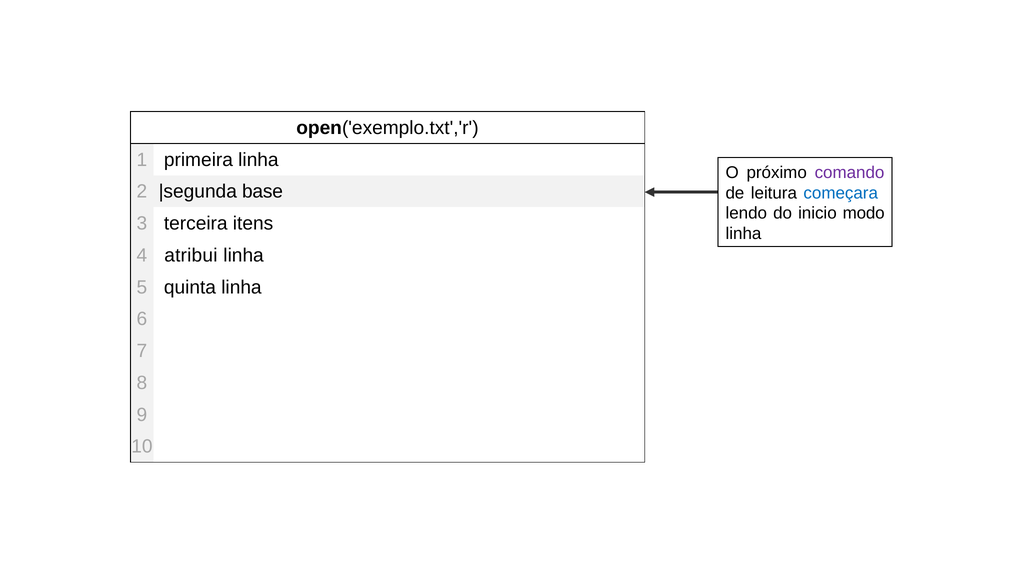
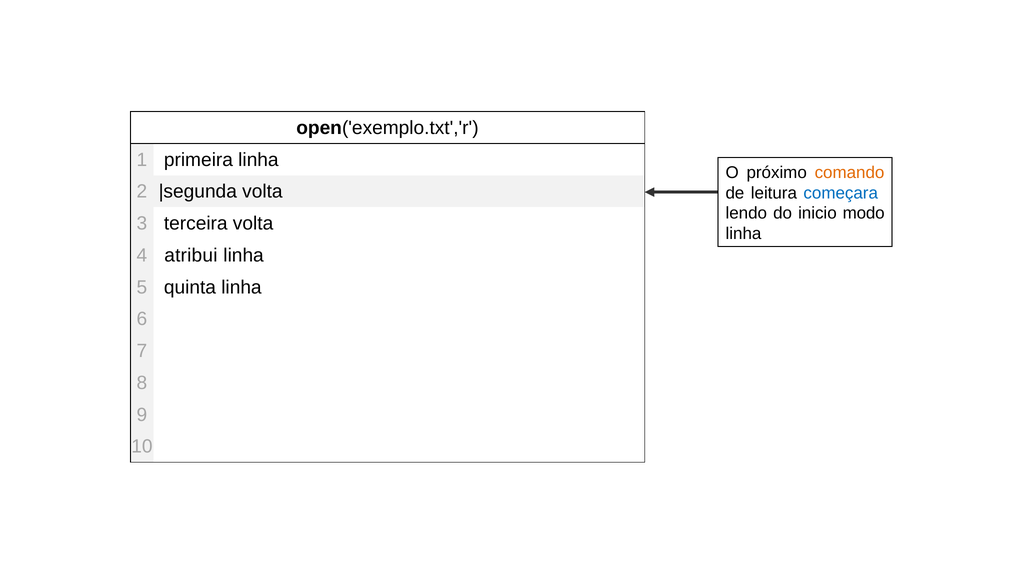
comando colour: purple -> orange (850, 172)
base: base -> volta (262, 192)
terceira itens: itens -> volta (253, 223)
